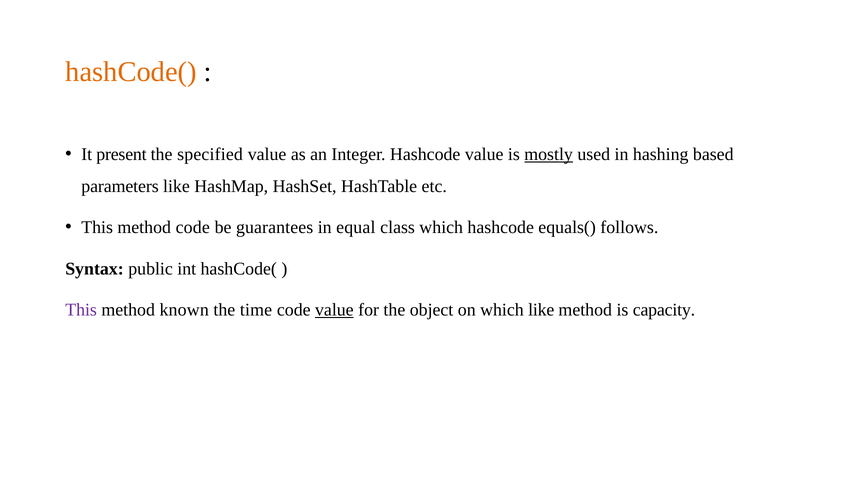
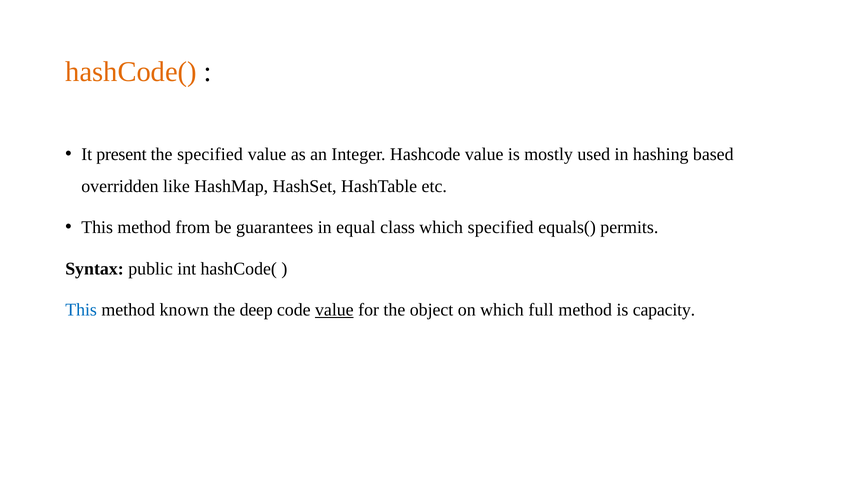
mostly underline: present -> none (549, 154)
parameters: parameters -> overridden (120, 186)
method code: code -> from (193, 227)
which hashcode: hashcode -> specified (501, 227)
follows: follows -> permits (629, 227)
This colour: purple -> blue (81, 309)
time: time -> deep (256, 309)
which like: like -> full (541, 309)
